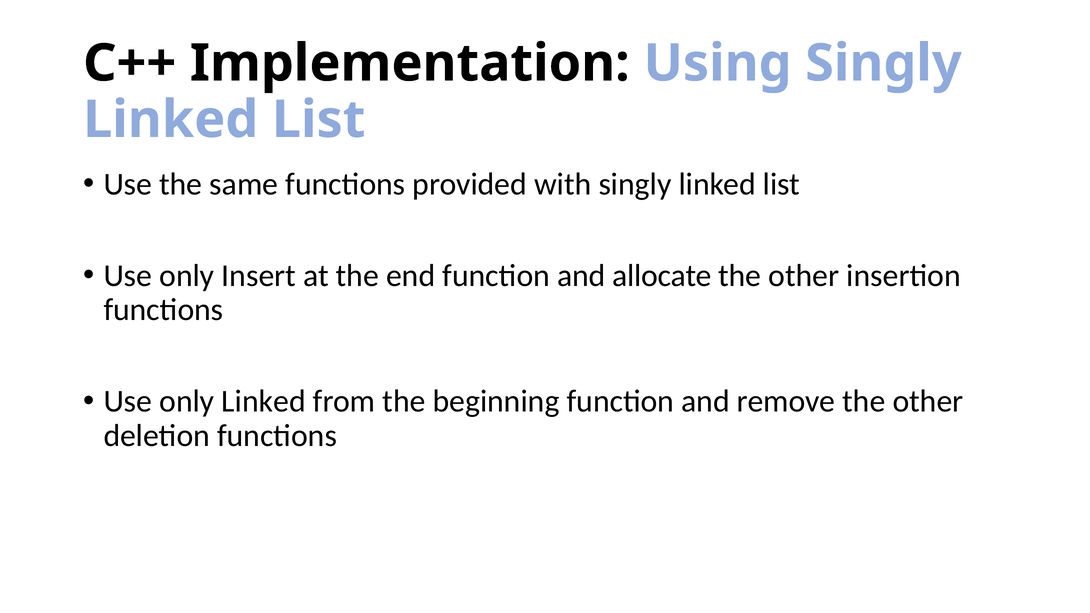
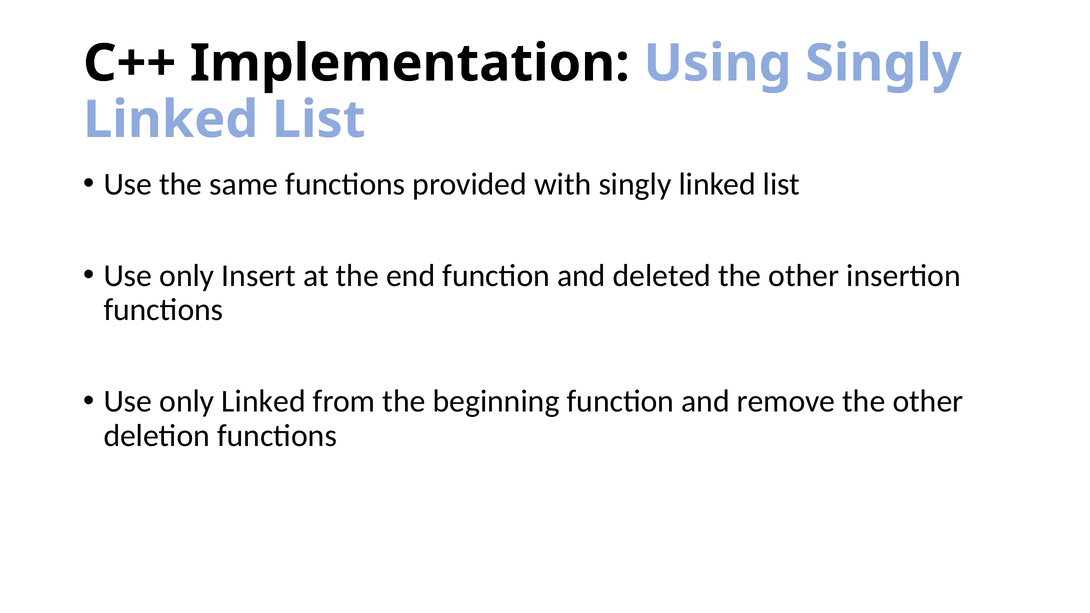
allocate: allocate -> deleted (662, 276)
